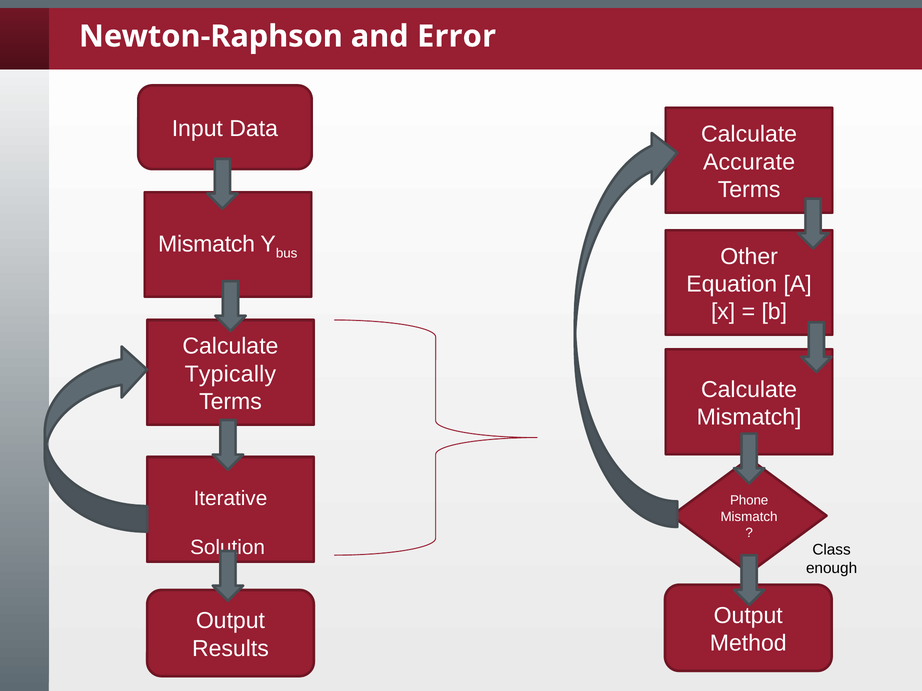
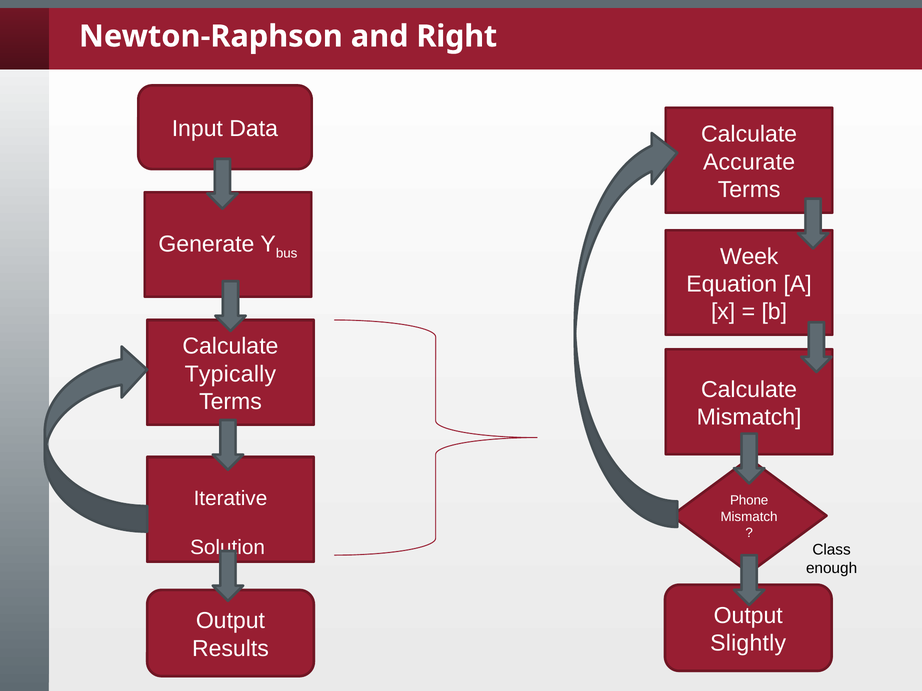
Error: Error -> Right (457, 36)
Mismatch: Mismatch -> Generate (206, 244)
Other: Other -> Week (749, 257)
Method: Method -> Slightly (748, 644)
